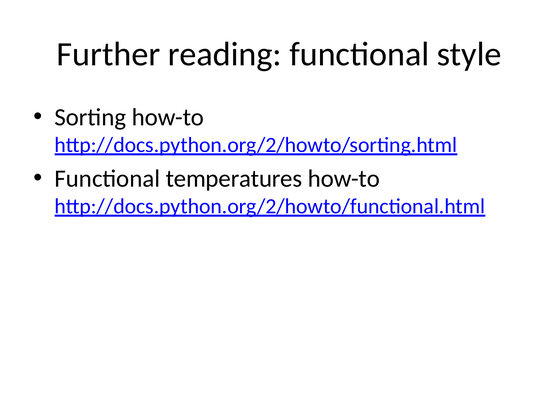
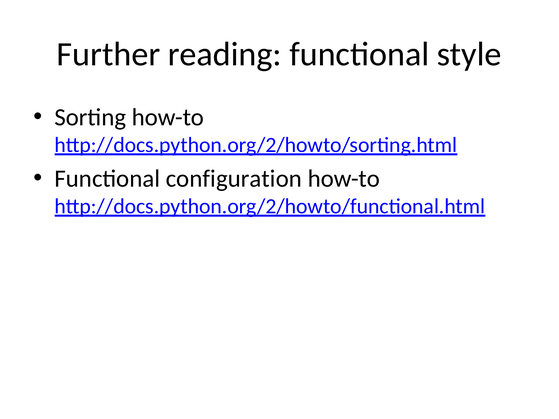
temperatures: temperatures -> configuration (234, 179)
